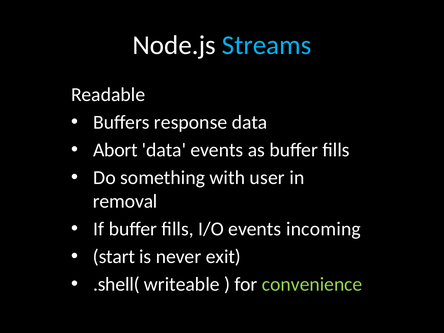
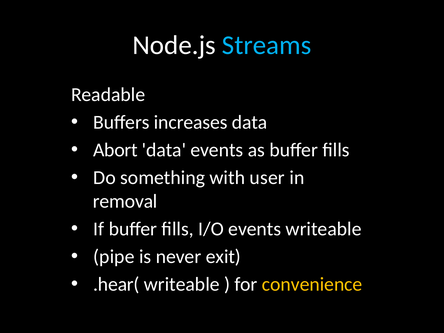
response: response -> increases (191, 122)
events incoming: incoming -> writeable (324, 229)
start: start -> pipe (114, 257)
.shell(: .shell( -> .hear( (116, 284)
convenience colour: light green -> yellow (312, 284)
